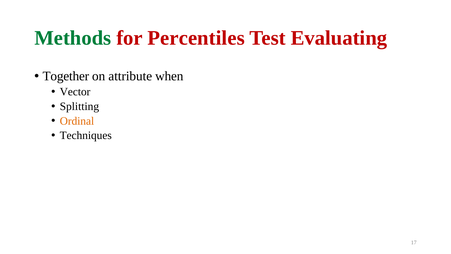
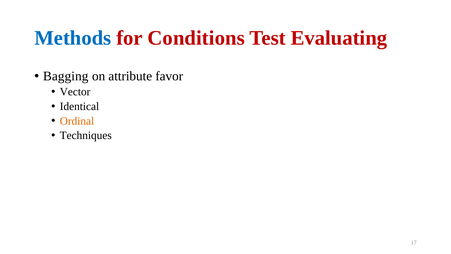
Methods colour: green -> blue (73, 38)
Percentiles: Percentiles -> Conditions (196, 38)
Together: Together -> Bagging (66, 76)
when: when -> favor (169, 76)
Splitting: Splitting -> Identical (79, 106)
